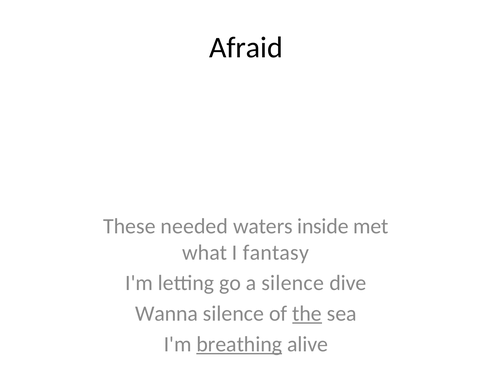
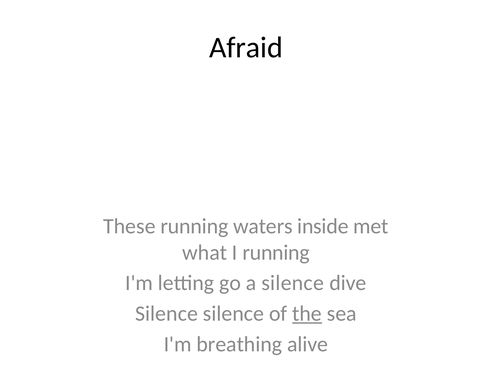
These needed: needed -> running (194, 226)
I fantasy: fantasy -> running (276, 252)
Wanna: Wanna -> Silence (166, 314)
breathing underline: present -> none (239, 344)
